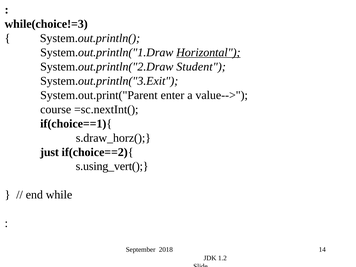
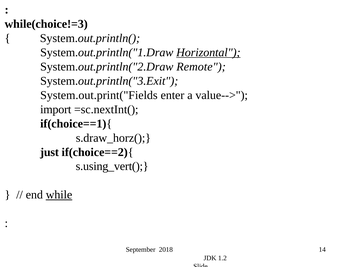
Student: Student -> Remote (201, 67)
System.out.print("Parent: System.out.print("Parent -> System.out.print("Fields (99, 95)
course: course -> import (56, 109)
while underline: none -> present (59, 195)
